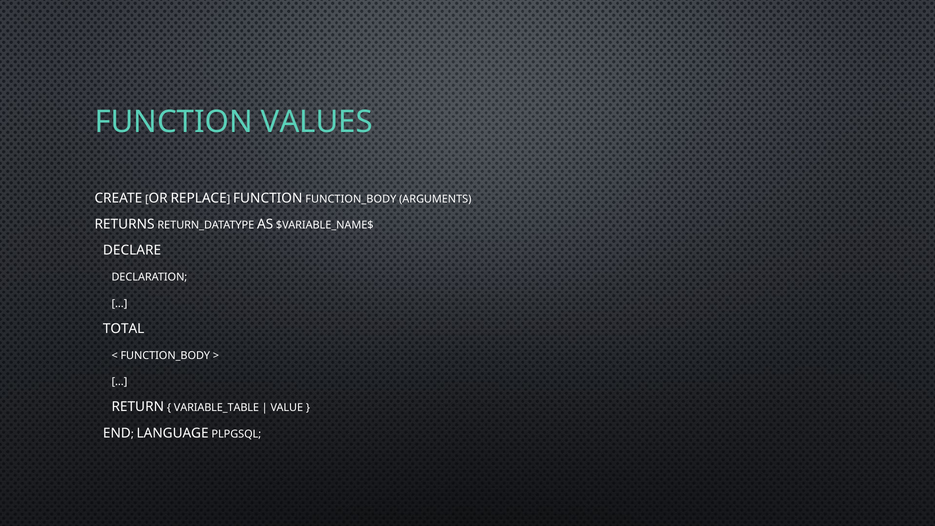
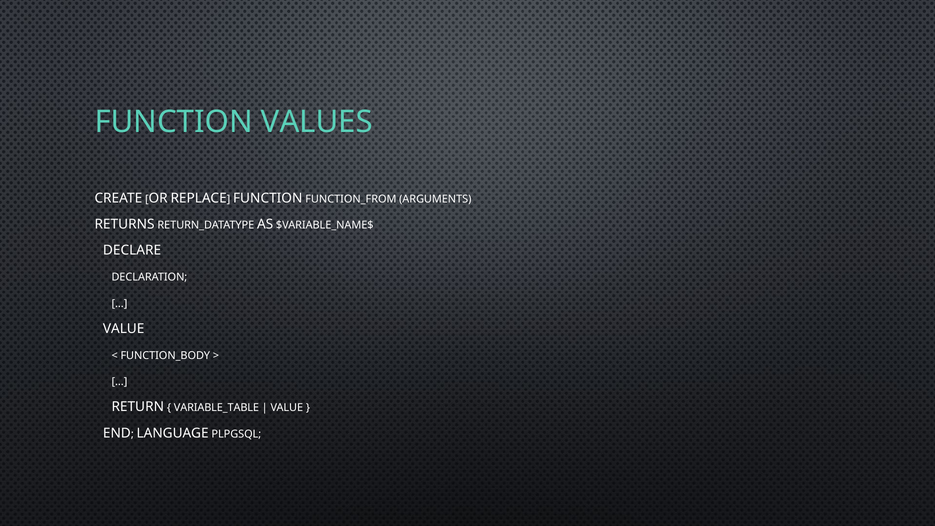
FUNCTION FUNCTION_BODY: FUNCTION_BODY -> FUNCTION_FROM (351, 199)
TOTAL: TOTAL -> VALUE (124, 329)
